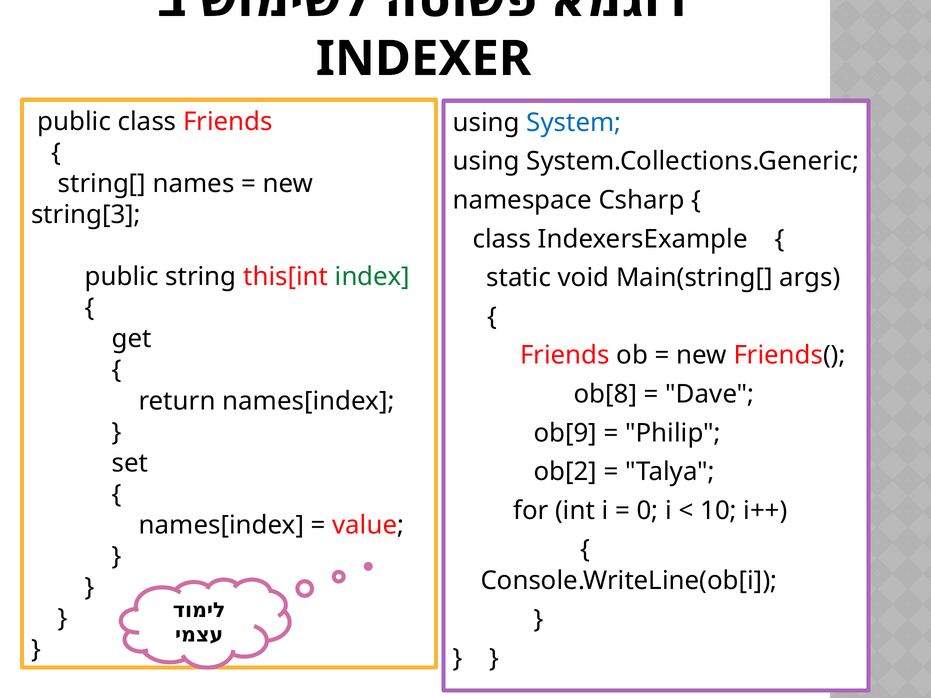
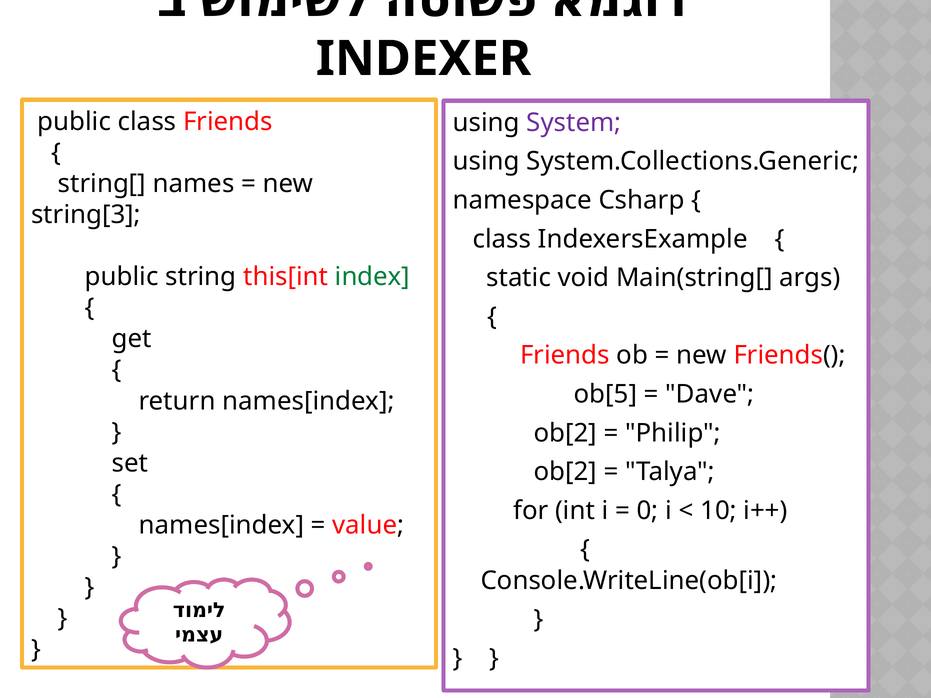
System colour: blue -> purple (574, 123)
ob[8: ob[8 -> ob[5 (605, 394)
ob[9: ob[9 -> ob[2 (565, 433)
